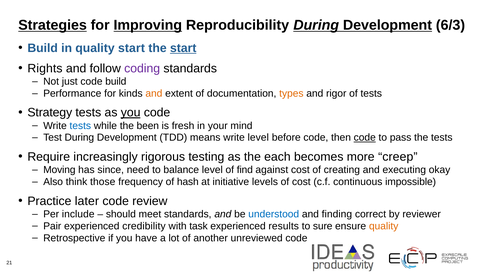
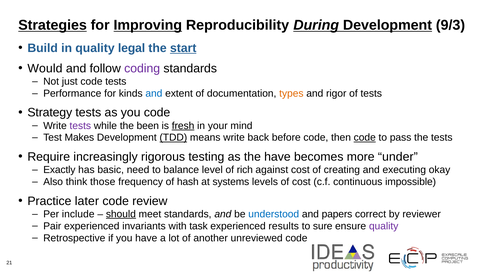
6/3: 6/3 -> 9/3 (450, 25)
quality start: start -> legal (132, 48)
Rights: Rights -> Would (45, 68)
code build: build -> tests (116, 81)
and colour: orange -> blue (154, 93)
you underline: present -> none (131, 113)
tests colour: blue -> purple (80, 126)
fresh underline: none -> present (183, 126)
Test During: During -> Makes (79, 138)
TDD underline: none -> present (173, 138)
write level: level -> back (258, 138)
the each: each -> have (277, 157)
creep: creep -> under (398, 157)
Moving: Moving -> Exactly (59, 170)
since: since -> basic (111, 170)
find: find -> rich (245, 170)
initiative: initiative -> systems (231, 182)
should underline: none -> present (121, 214)
finding: finding -> papers (337, 214)
credibility: credibility -> invariants (144, 226)
quality colour: orange -> purple (384, 226)
